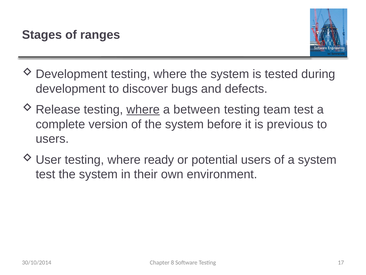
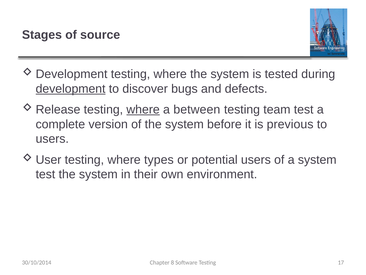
ranges: ranges -> source (100, 35)
development underline: none -> present (71, 89)
ready: ready -> types (159, 159)
